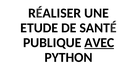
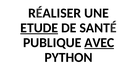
ETUDE underline: none -> present (39, 28)
